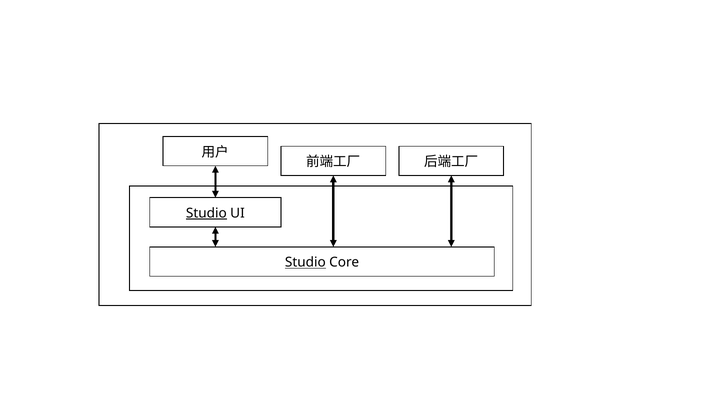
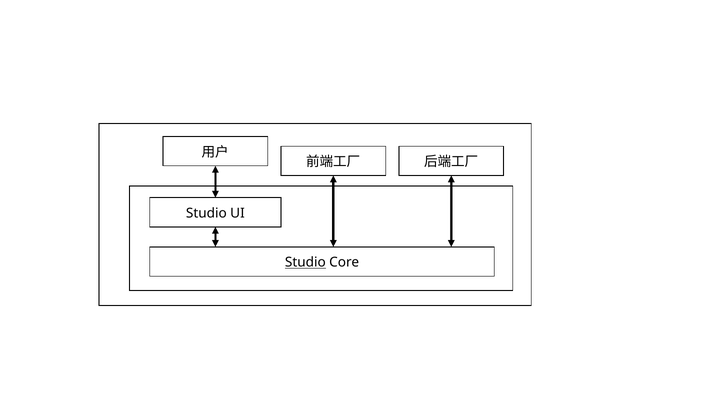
Studio underline: present -> none (206, 213)
